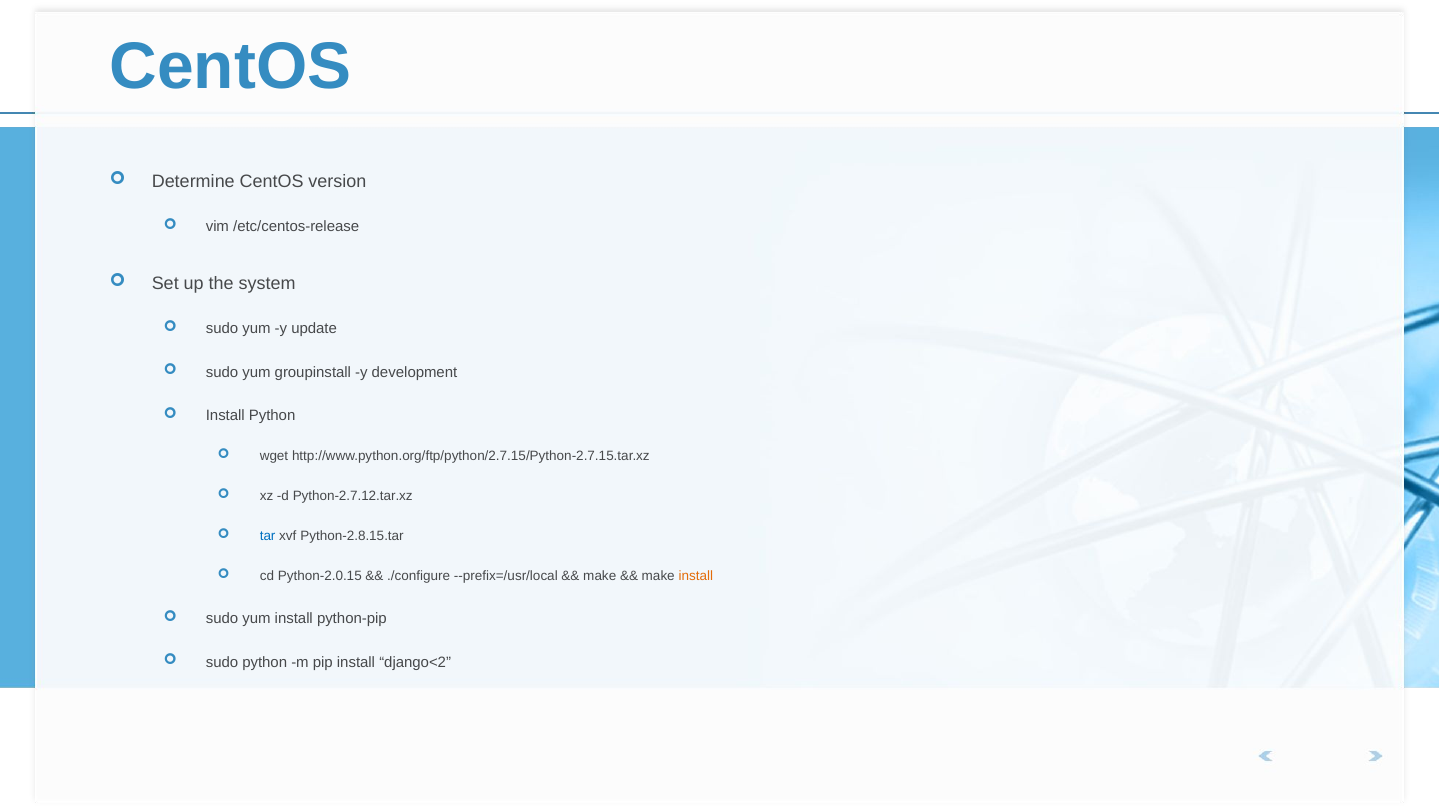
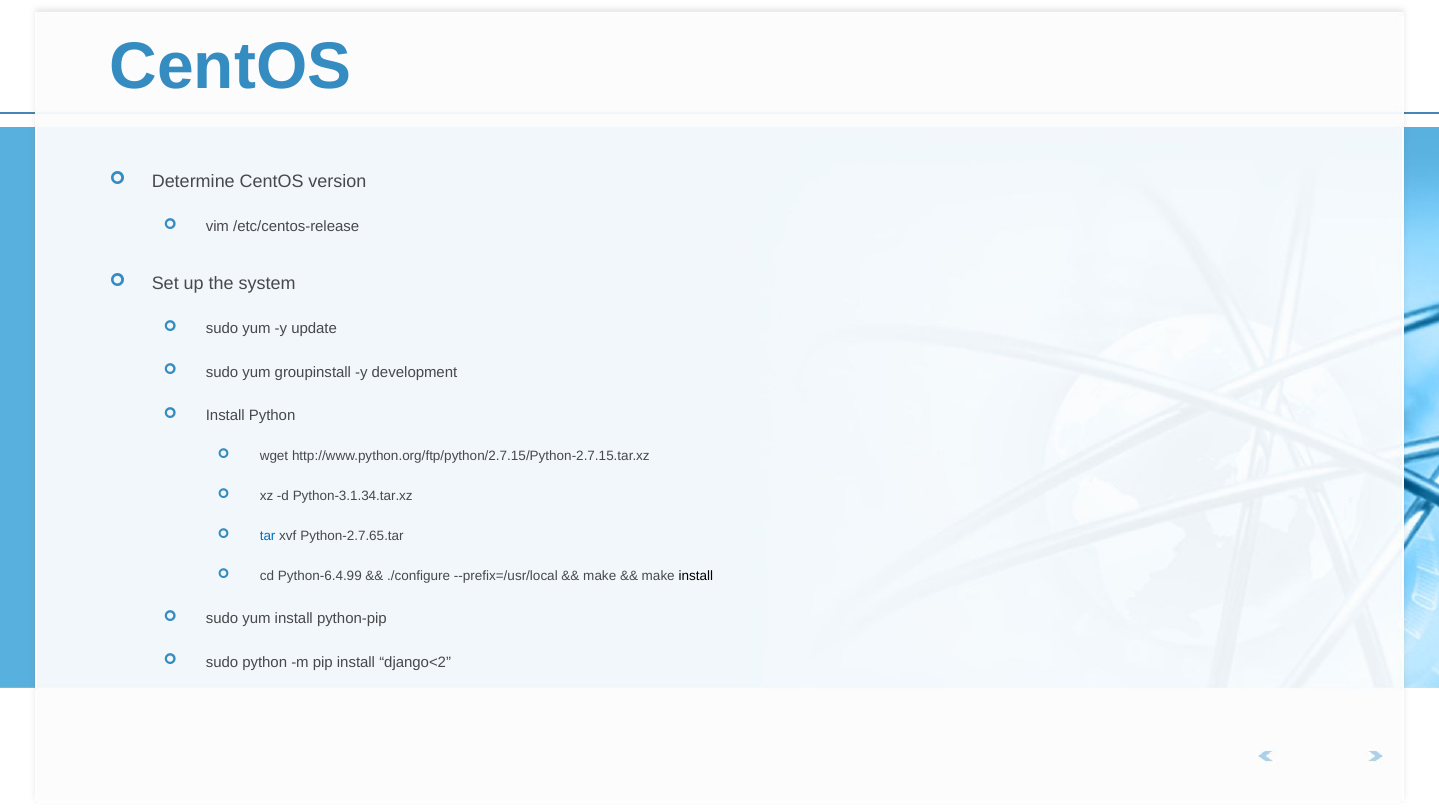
Python-2.7.12.tar.xz: Python-2.7.12.tar.xz -> Python-3.1.34.tar.xz (353, 496)
Python-2.8.15.tar: Python-2.8.15.tar -> Python-2.7.65.tar (352, 536)
Python-2.0.15: Python-2.0.15 -> Python-6.4.99 (320, 576)
install colour: orange -> black (696, 576)
